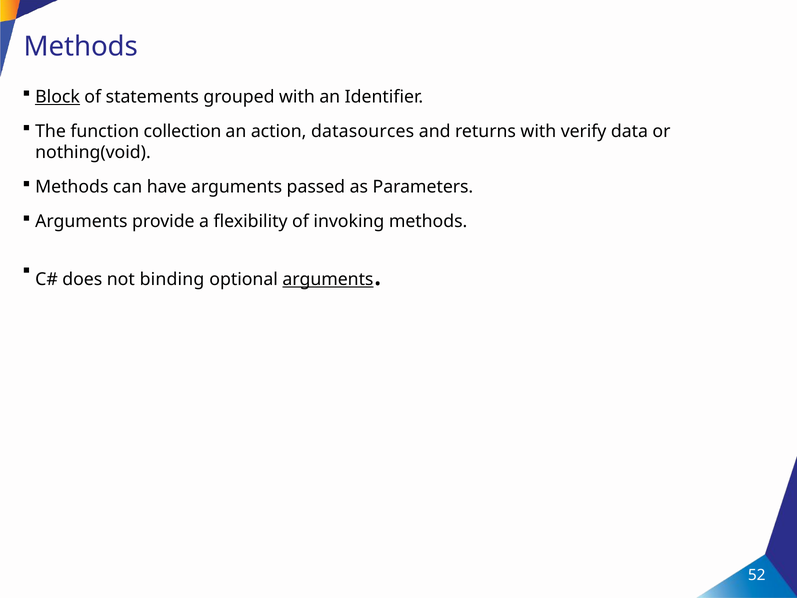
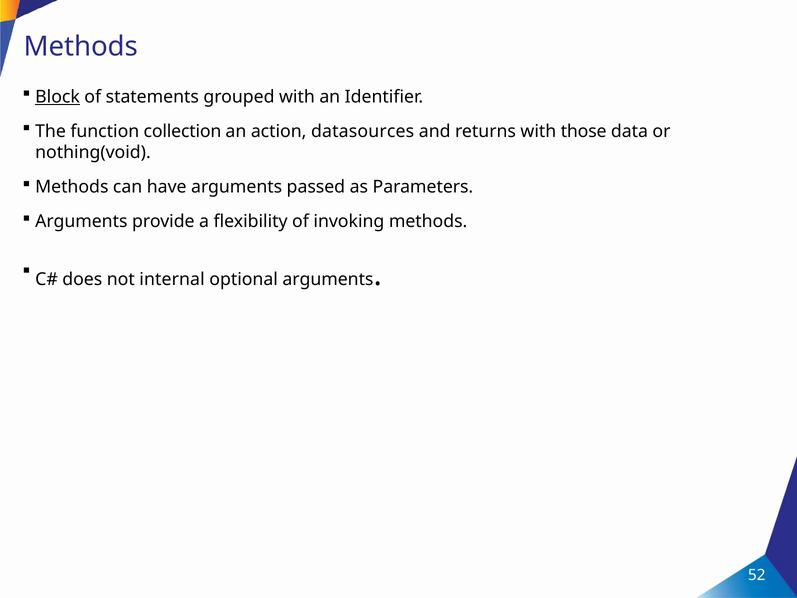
verify: verify -> those (584, 131)
binding: binding -> internal (172, 279)
arguments underline: present -> none (328, 279)
